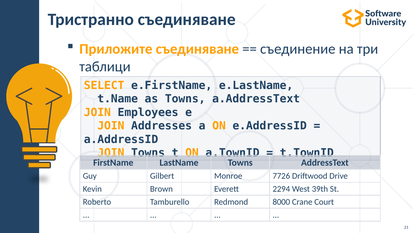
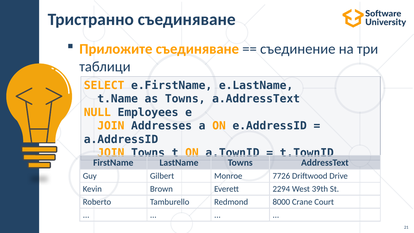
JOIN: JOIN -> NULL (97, 112)
